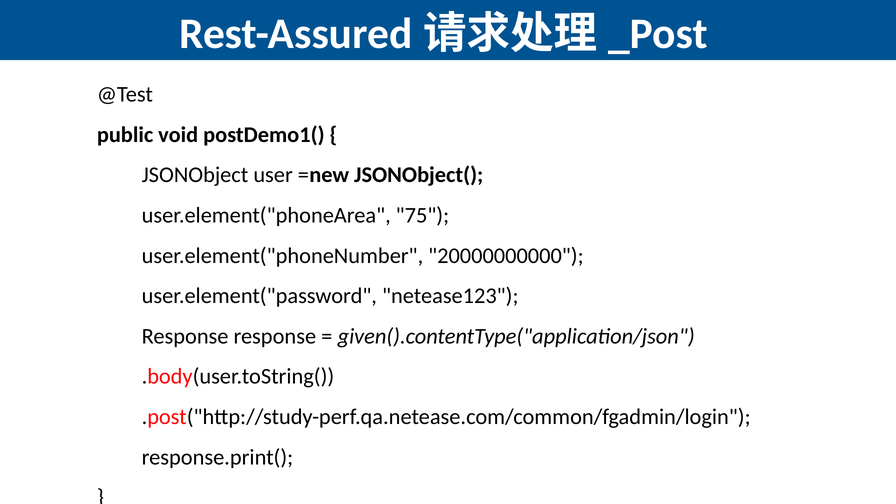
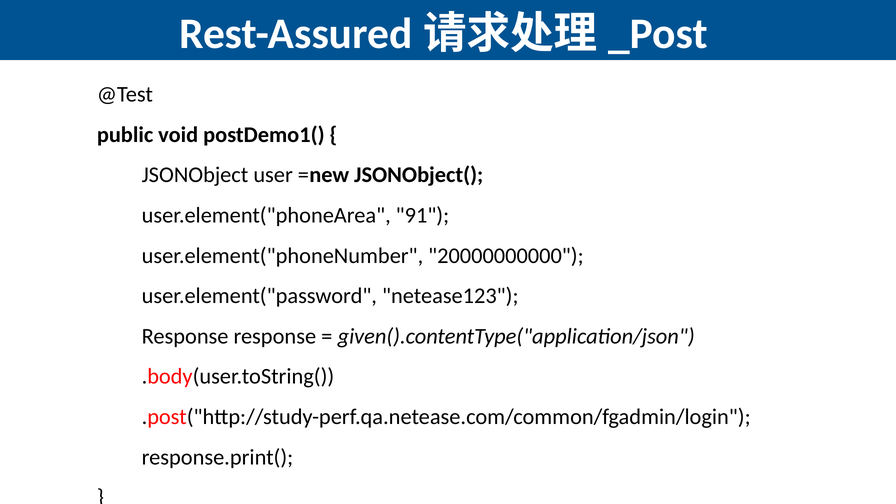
75: 75 -> 91 (422, 215)
